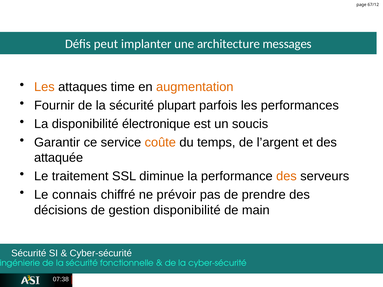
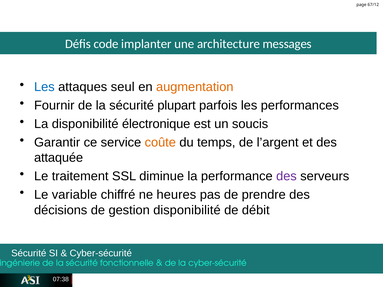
peut: peut -> code (106, 44)
Les colour: orange -> blue (44, 87)
time: time -> seul (123, 87)
des colour: orange -> purple (286, 176)
connais: connais -> variable (74, 195)
prévoir: prévoir -> heures (176, 195)
main: main -> débit (256, 210)
